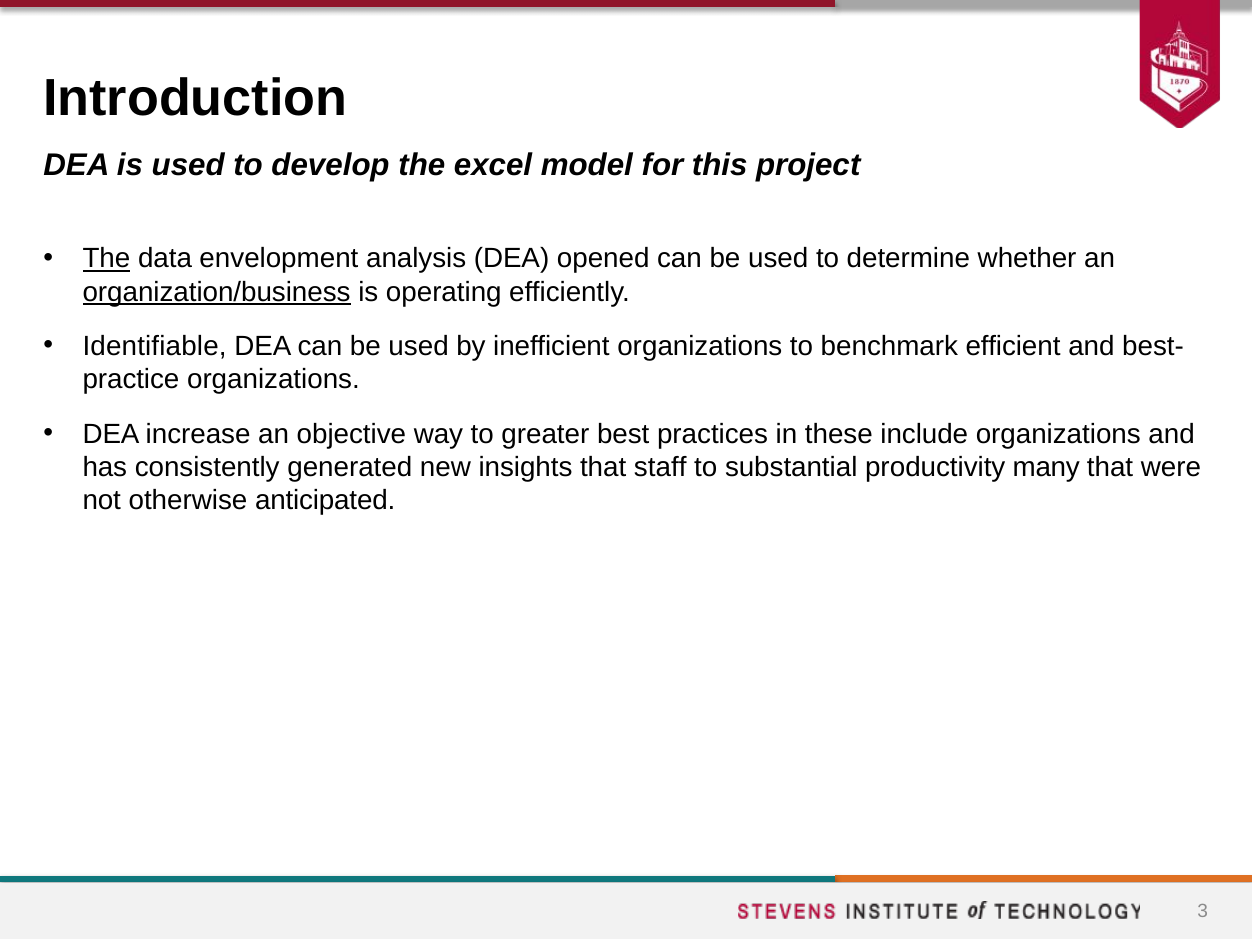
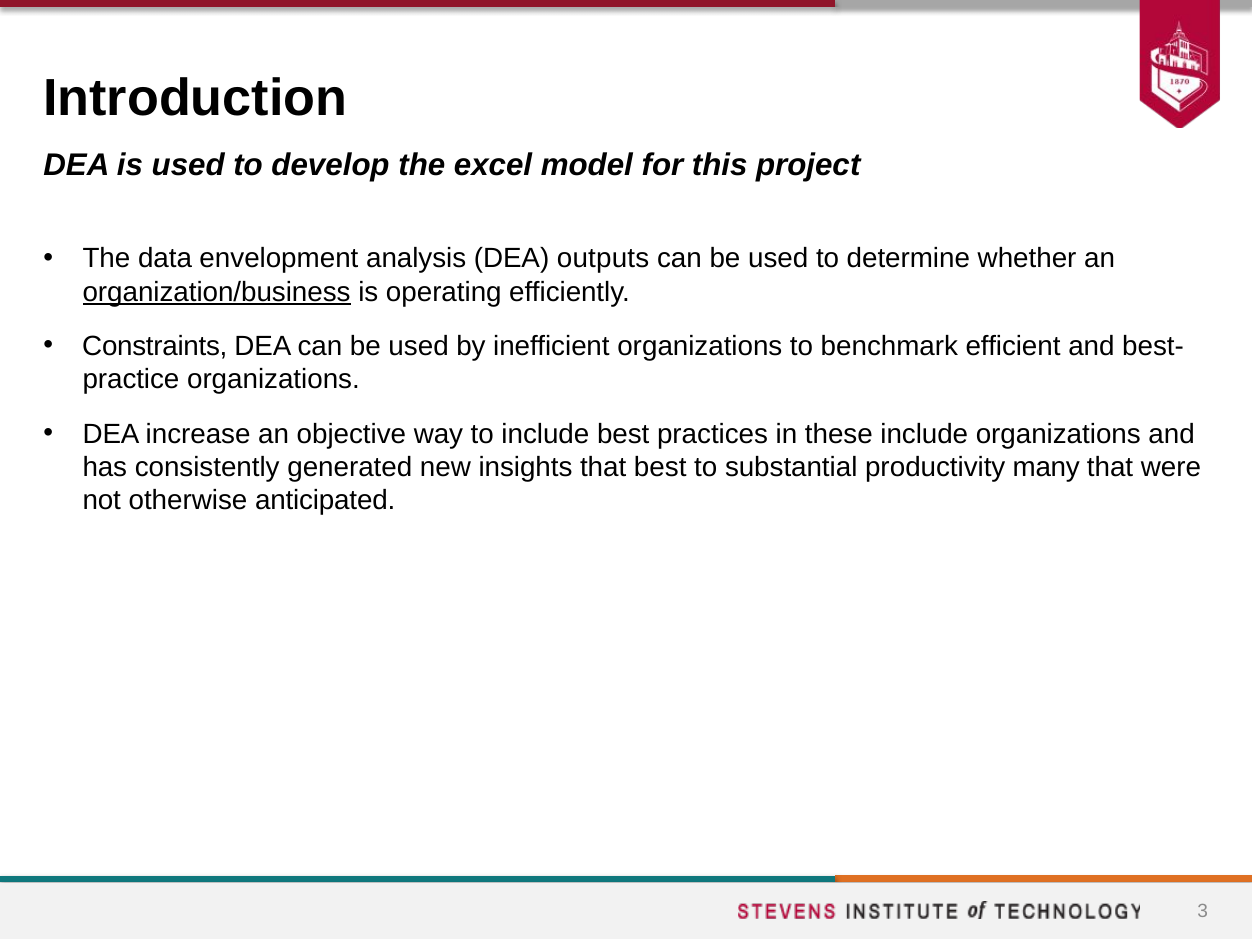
The underline: present -> none (106, 259)
opened: opened -> outputs (603, 259)
Identifiable: Identifiable -> Constraints (155, 346)
to greater: greater -> include (545, 434)
that staff: staff -> best (660, 467)
